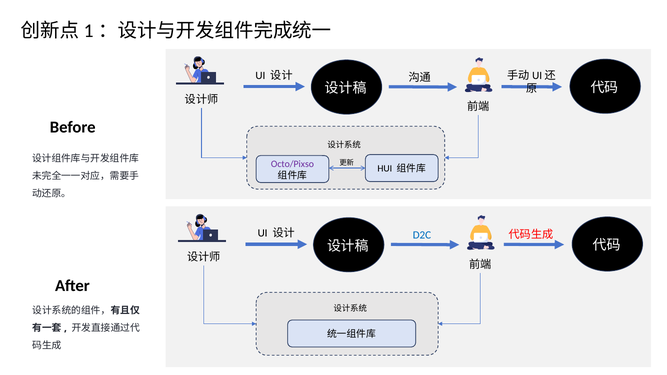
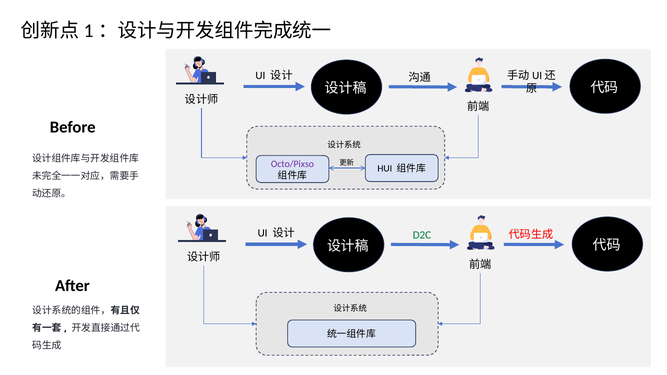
D2C colour: blue -> green (422, 235)
